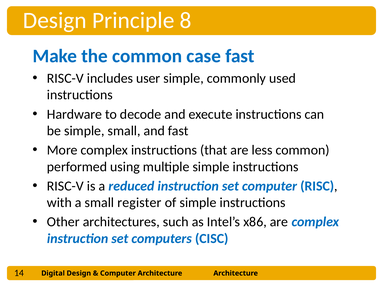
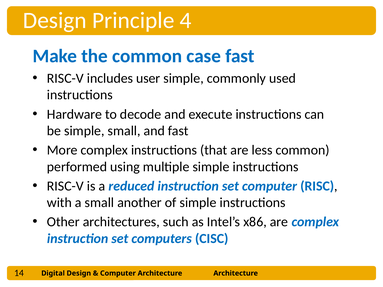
8: 8 -> 4 (186, 20)
register: register -> another (140, 203)
